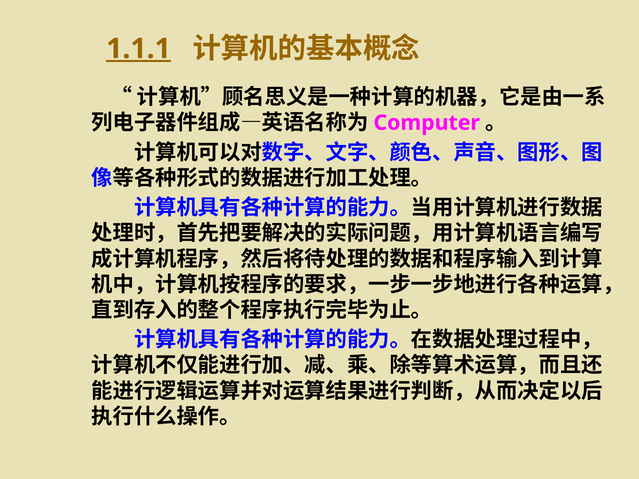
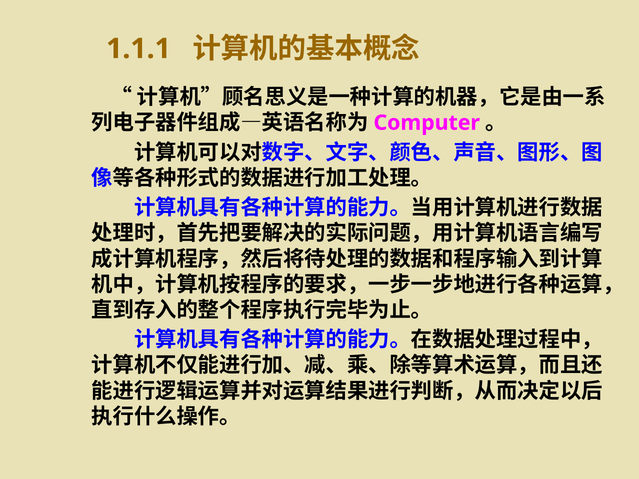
1.1.1 underline: present -> none (139, 49)
